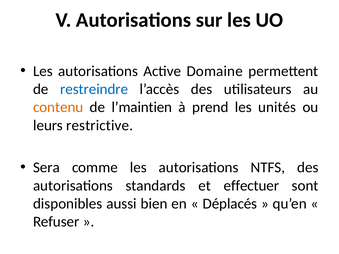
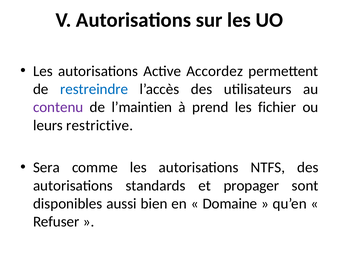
Domaine: Domaine -> Accordez (215, 71)
contenu colour: orange -> purple (58, 107)
unités: unités -> fichier (277, 107)
effectuer: effectuer -> propager (251, 186)
Déplacés: Déplacés -> Domaine (230, 204)
